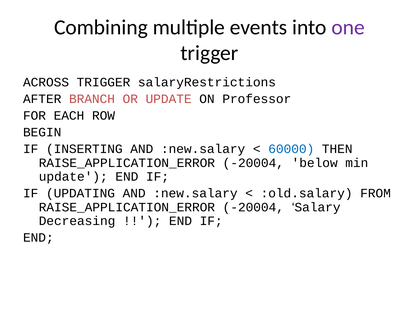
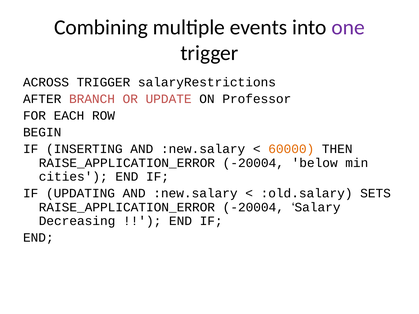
60000 colour: blue -> orange (291, 149)
update: update -> cities (73, 177)
FROM: FROM -> SETS (376, 194)
